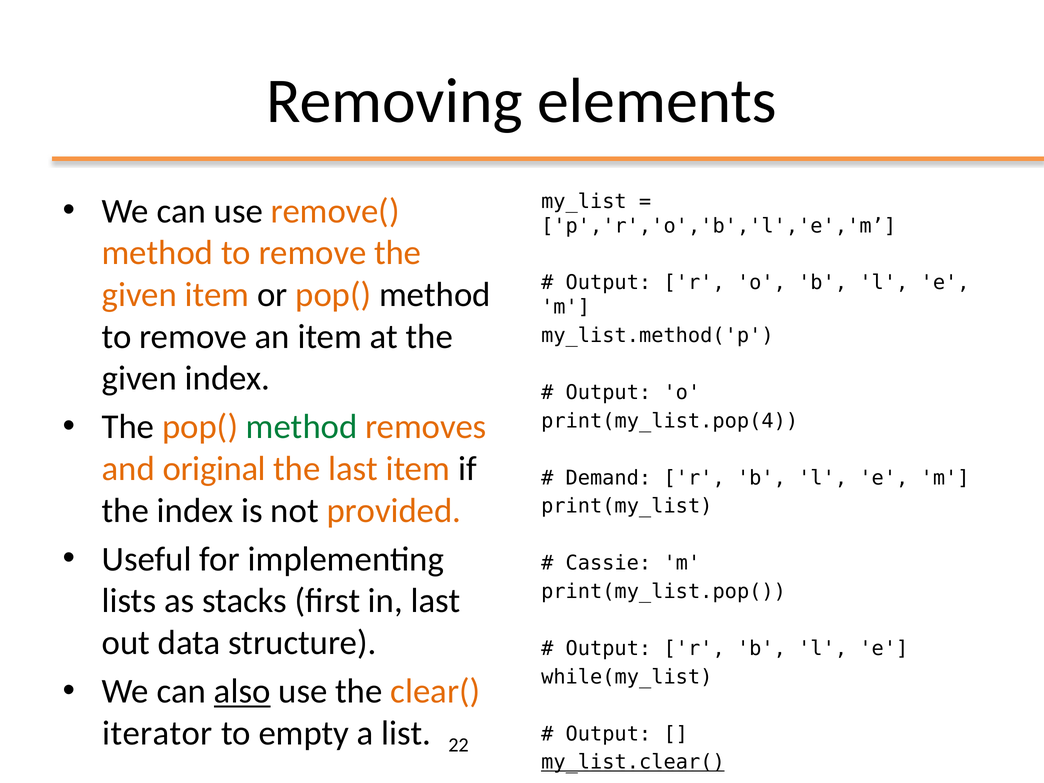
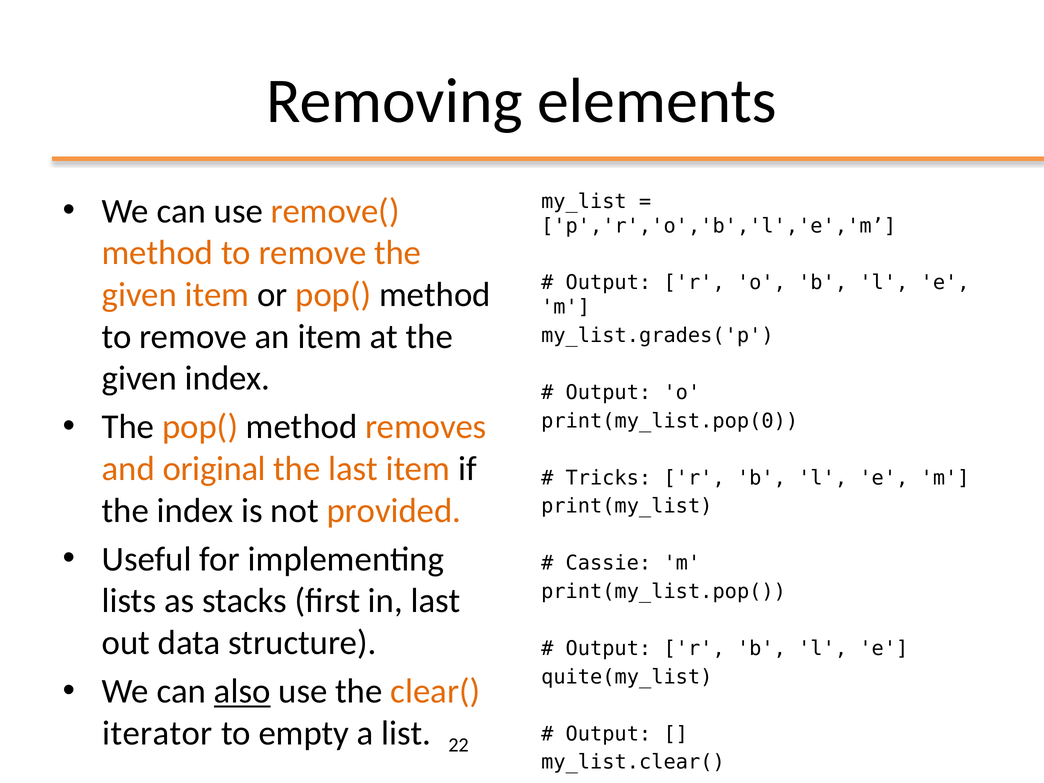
my_list.method('p: my_list.method('p -> my_list.grades('p (657, 336)
method colour: green -> black (302, 427)
print(my_list.pop(4: print(my_list.pop(4 -> print(my_list.pop(0 (670, 421)
Demand: Demand -> Tricks (608, 478)
while(my_list: while(my_list -> quite(my_list (627, 677)
my_list.clear( underline: present -> none (633, 762)
